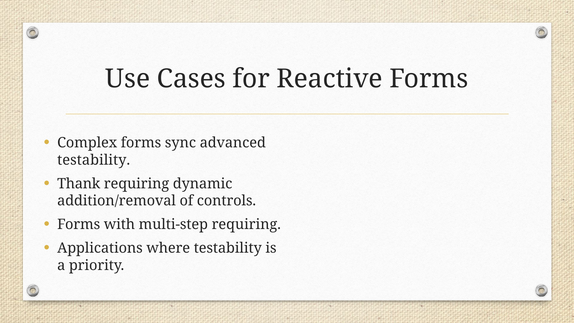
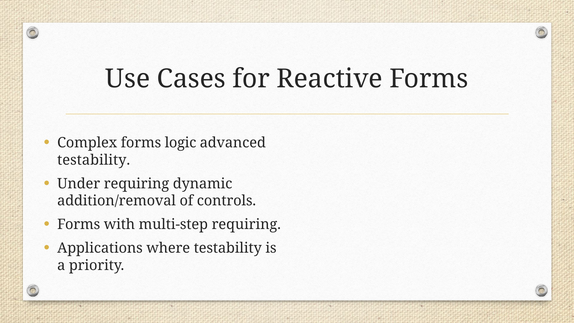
sync: sync -> logic (181, 143)
Thank: Thank -> Under (79, 184)
